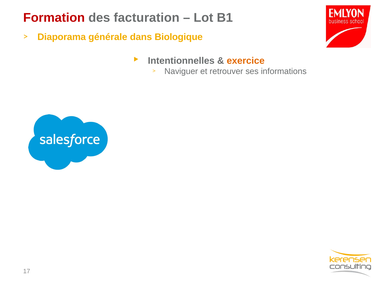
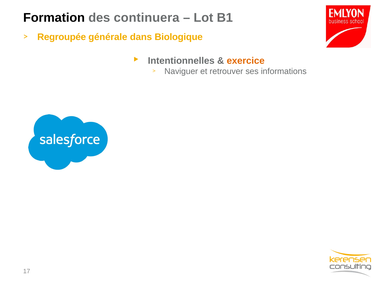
Formation colour: red -> black (54, 18)
facturation: facturation -> continuera (147, 18)
Diaporama: Diaporama -> Regroupée (62, 37)
